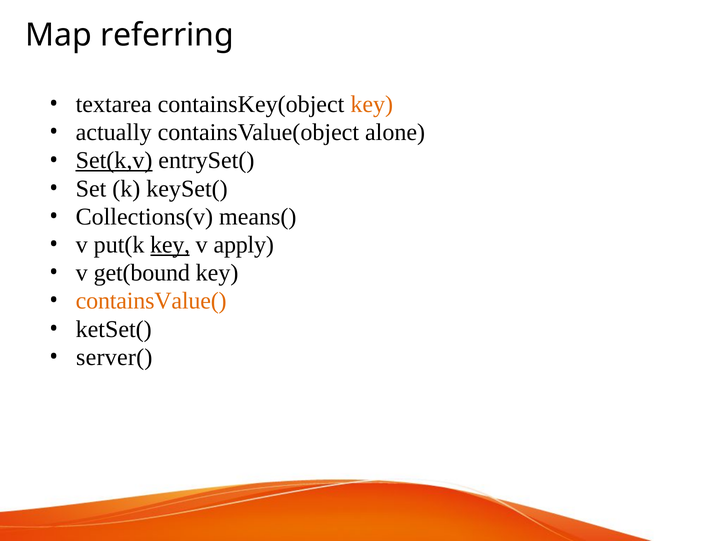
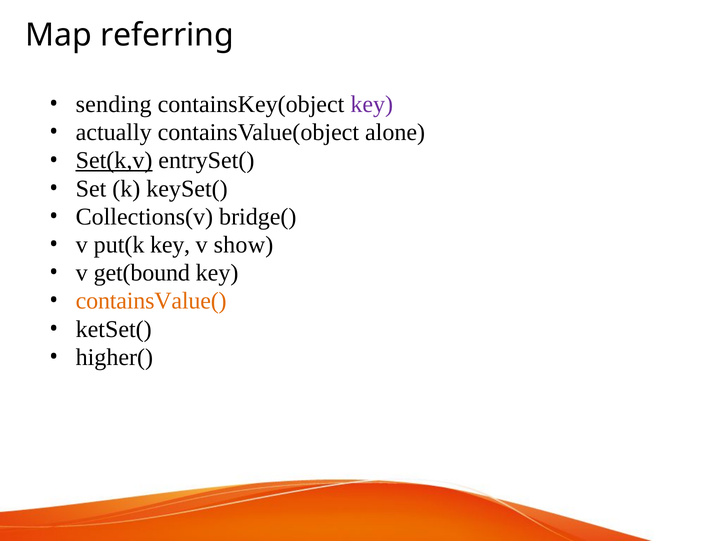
textarea: textarea -> sending (114, 104)
key colour: orange -> purple (372, 104)
means(: means( -> bridge( (258, 217)
key underline: present -> none (170, 245)
apply: apply -> show (243, 245)
server(: server( -> higher( (114, 357)
